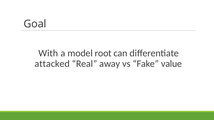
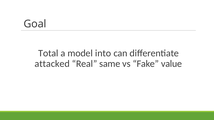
With: With -> Total (48, 53)
root: root -> into (103, 53)
away: away -> same (110, 64)
